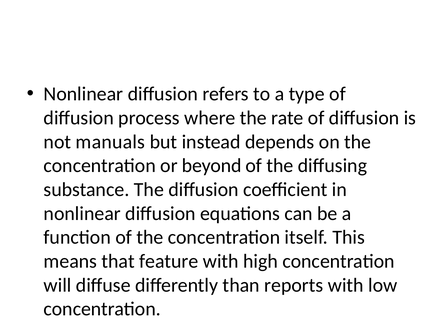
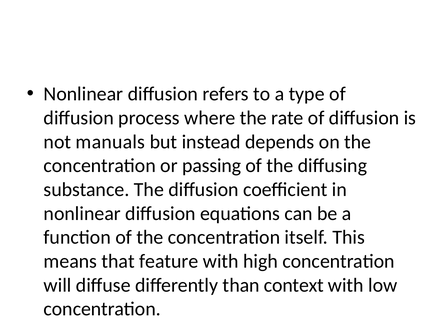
beyond: beyond -> passing (212, 165)
reports: reports -> context (294, 285)
